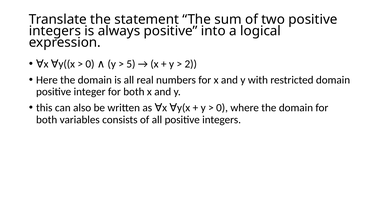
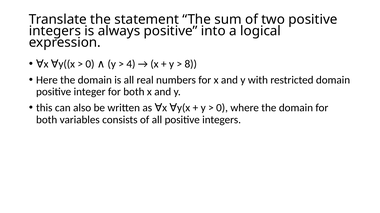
5: 5 -> 4 (131, 64)
2: 2 -> 8 (191, 64)
